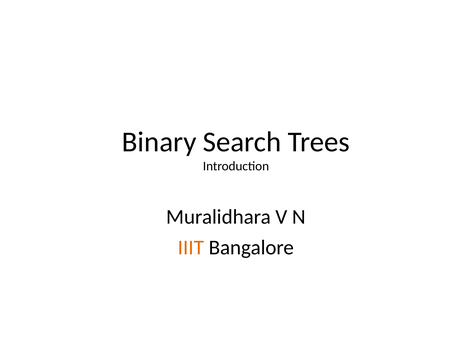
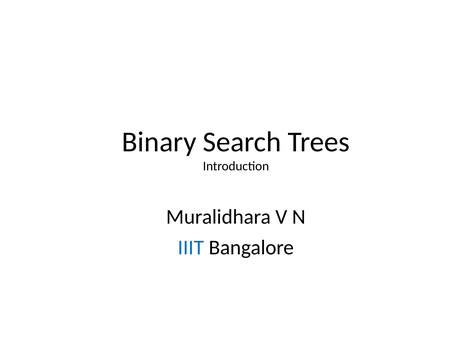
IIIT colour: orange -> blue (191, 247)
